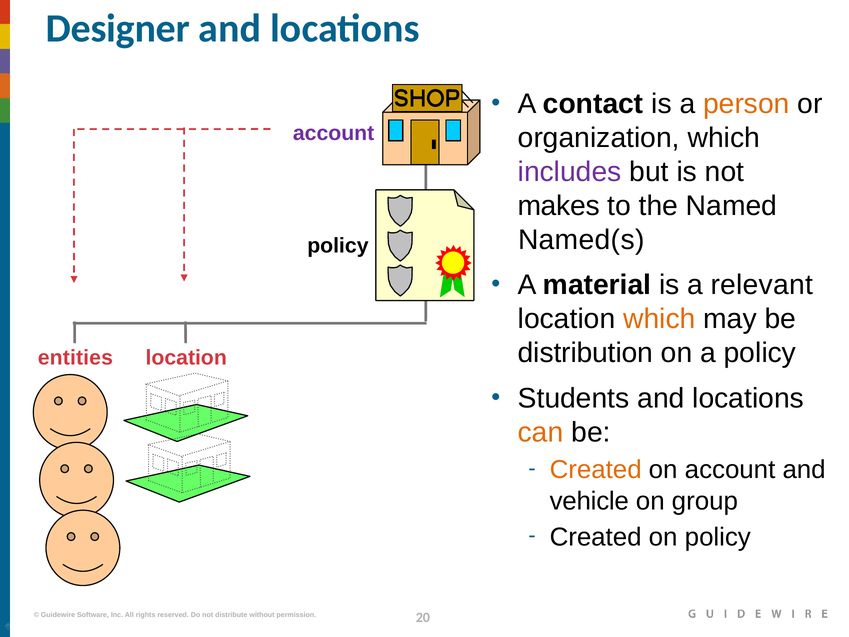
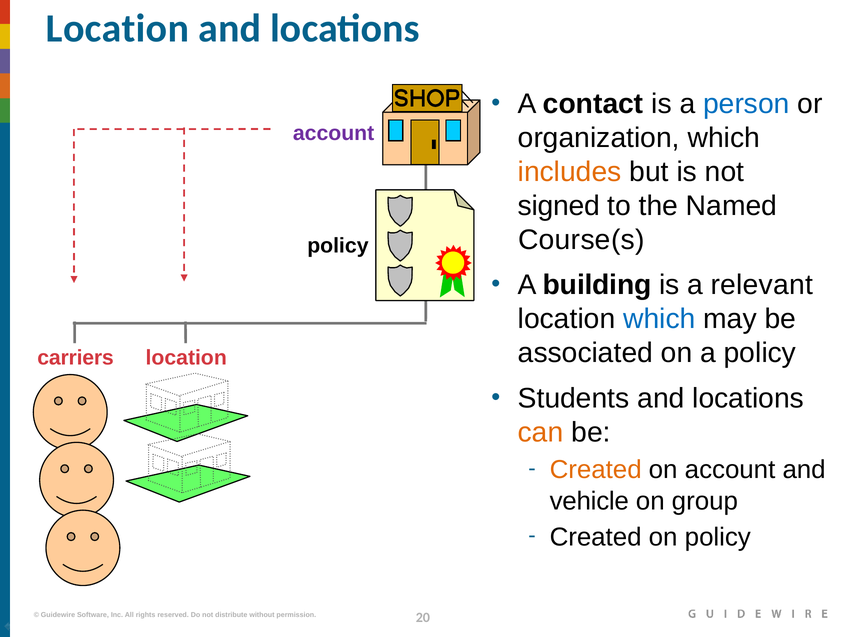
Designer: Designer -> Location (118, 29)
person colour: orange -> blue (746, 104)
includes colour: purple -> orange (570, 172)
makes: makes -> signed (559, 206)
Named(s: Named(s -> Course(s (581, 240)
material: material -> building (597, 285)
which colour: orange -> blue (659, 319)
distribution: distribution -> associated (585, 353)
entities: entities -> carriers (76, 358)
